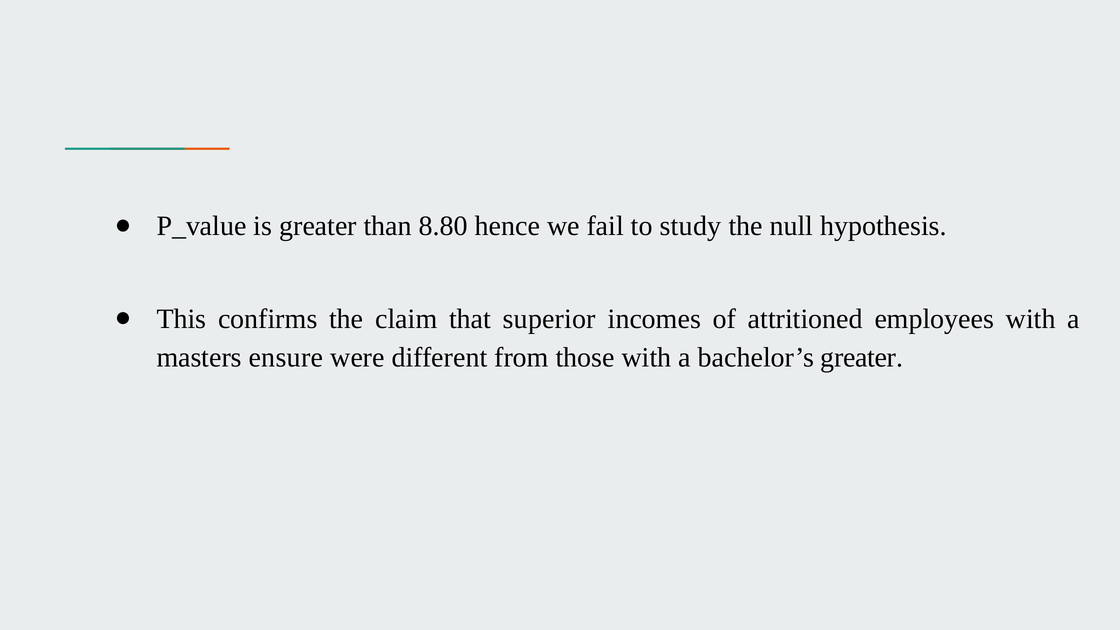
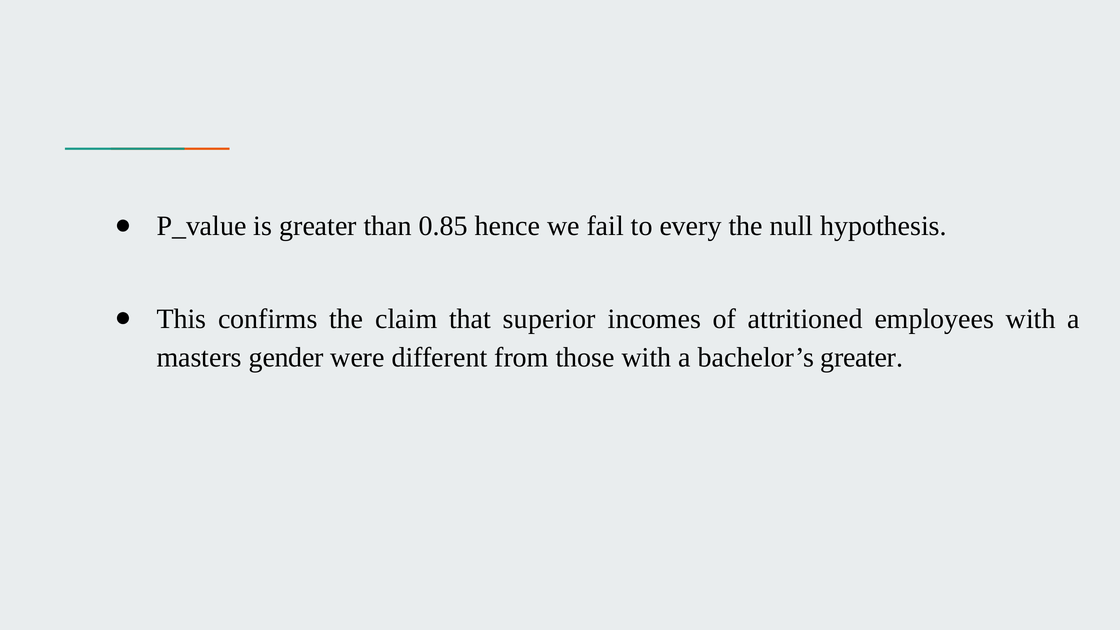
8.80: 8.80 -> 0.85 (443, 226)
study: study -> every (691, 226)
ensure: ensure -> gender (286, 357)
